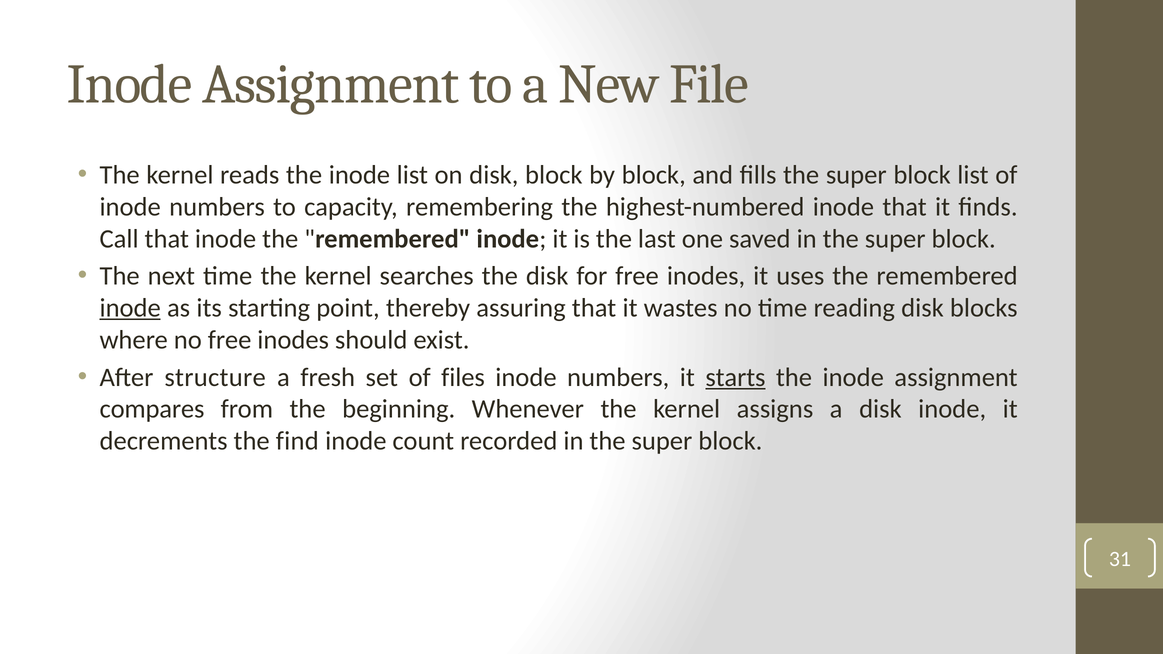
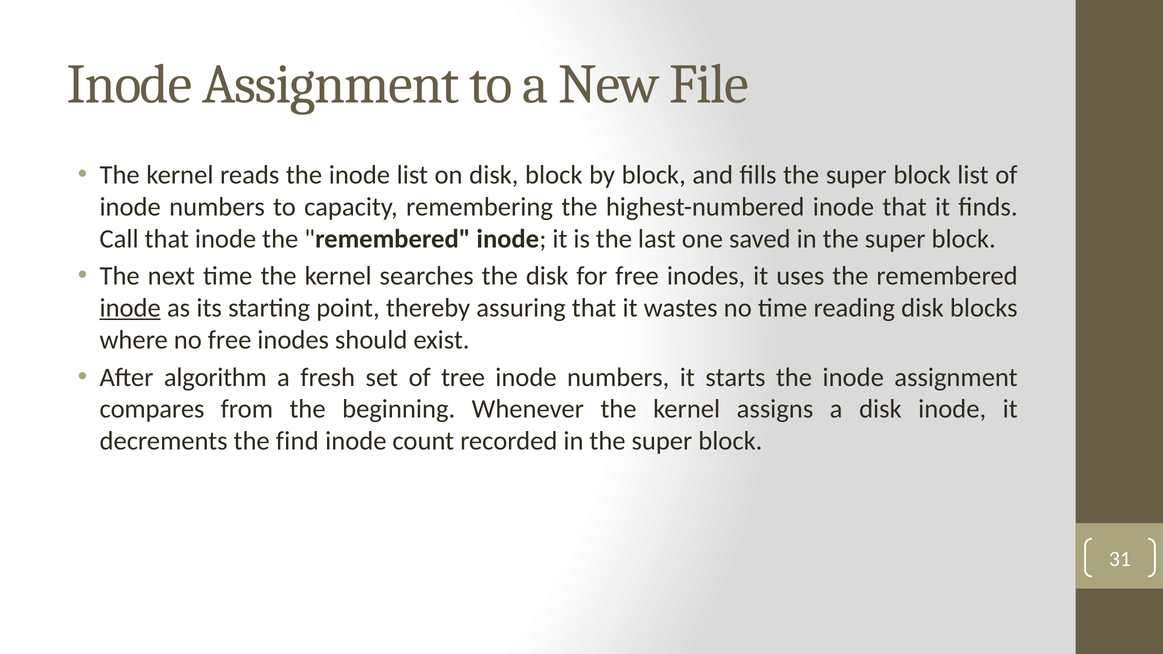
structure: structure -> algorithm (215, 377)
files: files -> tree (463, 377)
starts underline: present -> none (735, 377)
